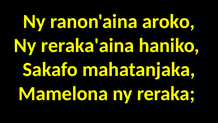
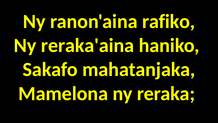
aroko: aroko -> rafiko (169, 21)
